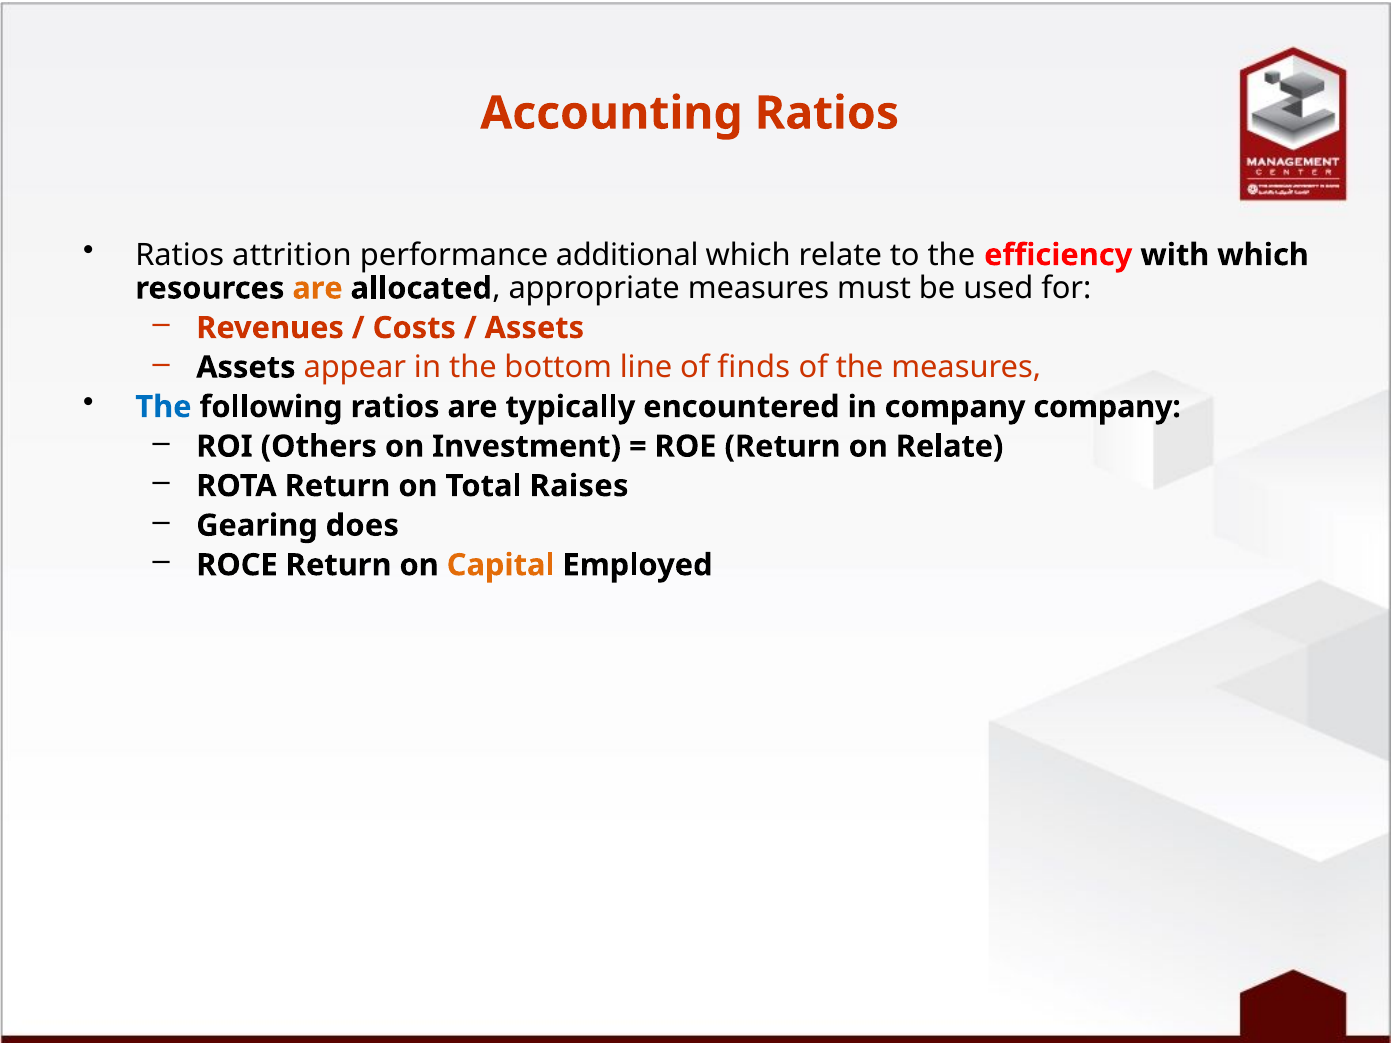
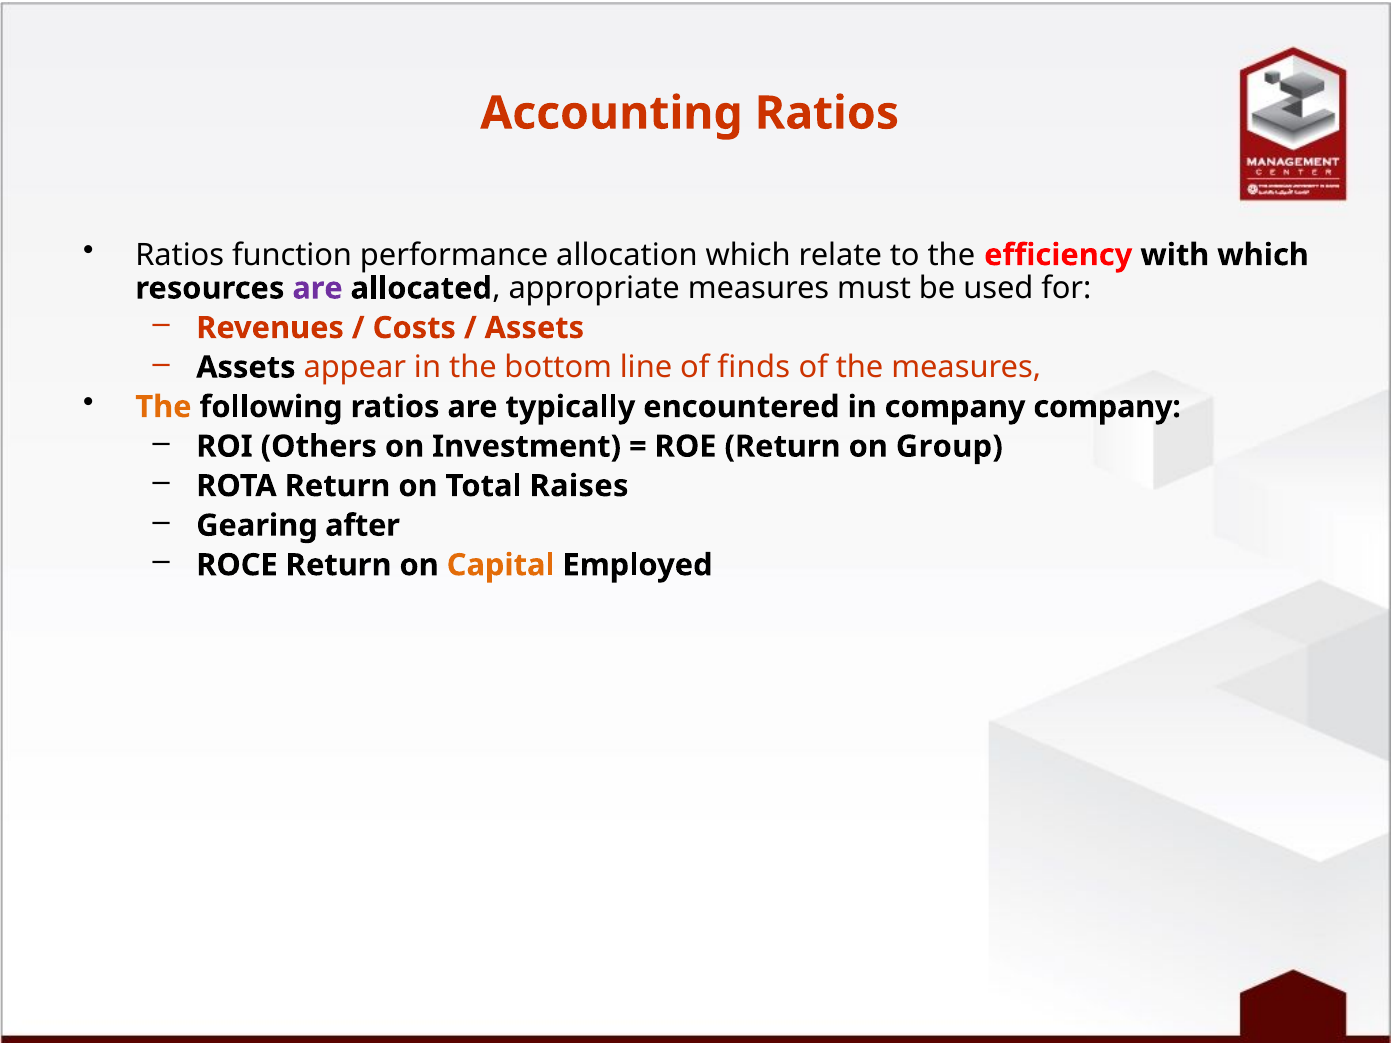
attrition: attrition -> function (292, 255)
additional: additional -> allocation (627, 255)
are colour: orange -> purple (318, 288)
The colour: blue -> orange (163, 407)
on Relate: Relate -> Group (949, 447)
does: does -> after (363, 526)
